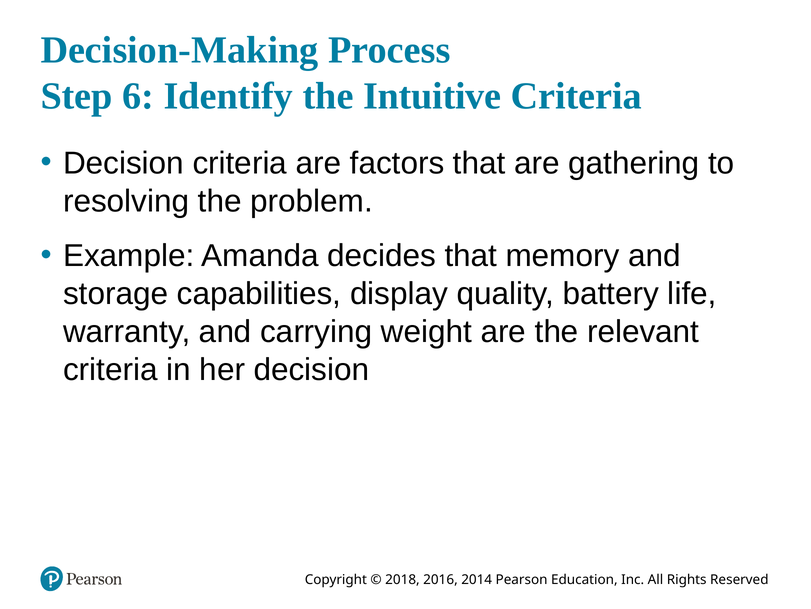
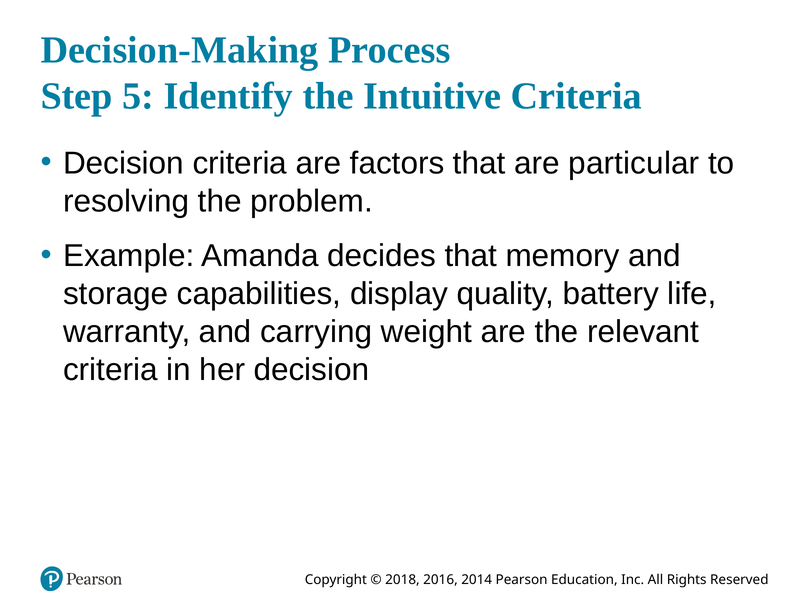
6: 6 -> 5 (138, 96)
gathering: gathering -> particular (634, 163)
